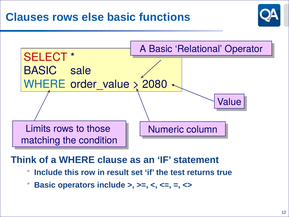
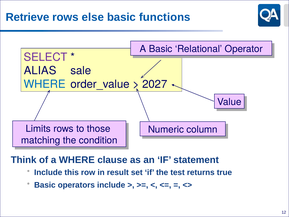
Clauses: Clauses -> Retrieve (28, 17)
SELECT colour: red -> purple (46, 57)
BASIC: BASIC -> ALIAS (40, 71)
2080: 2080 -> 2027 (155, 84)
